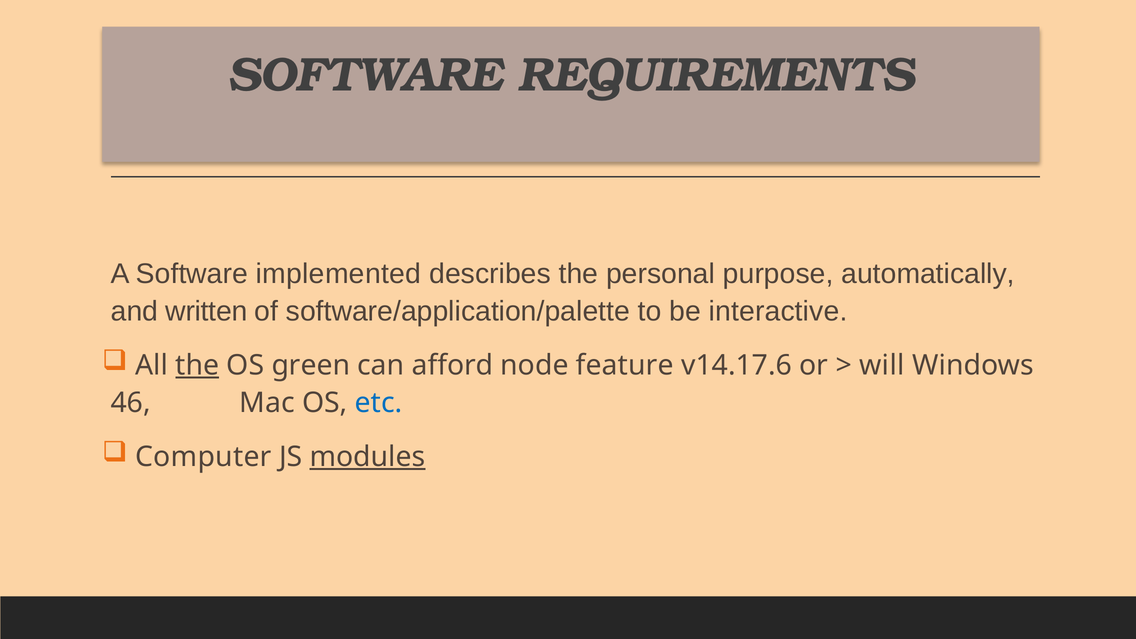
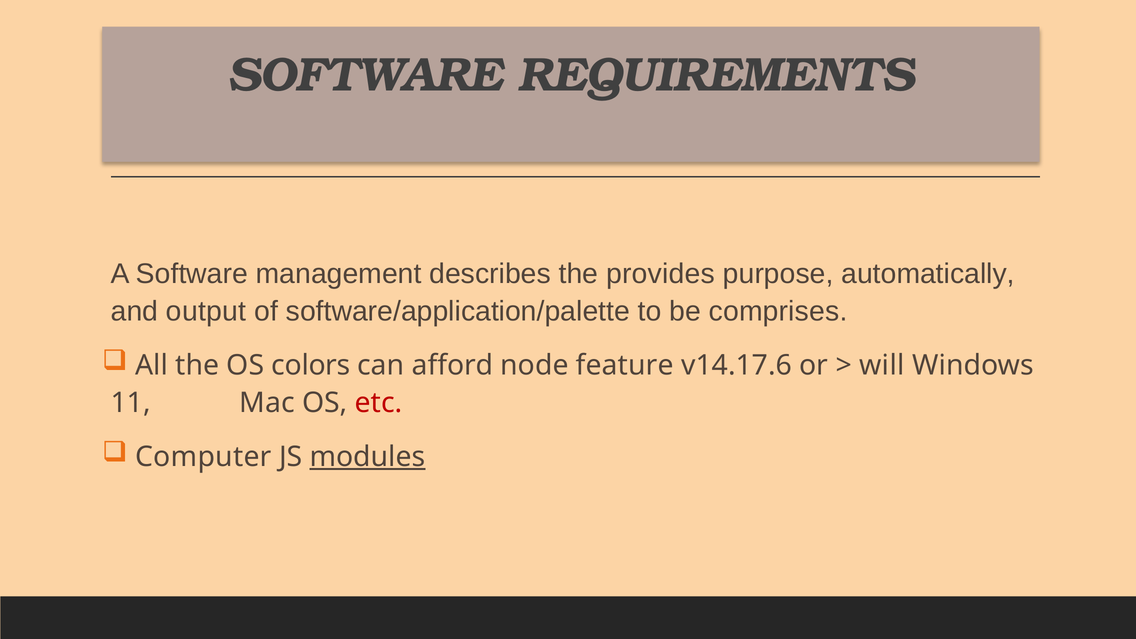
implemented: implemented -> management (339, 274)
personal: personal -> provides (660, 274)
written: written -> output (206, 311)
interactive: interactive -> comprises (778, 311)
the underline: present -> none (197, 365)
green: green -> colors (311, 365)
46: 46 -> 11 (131, 403)
etc colour: blue -> red (379, 403)
